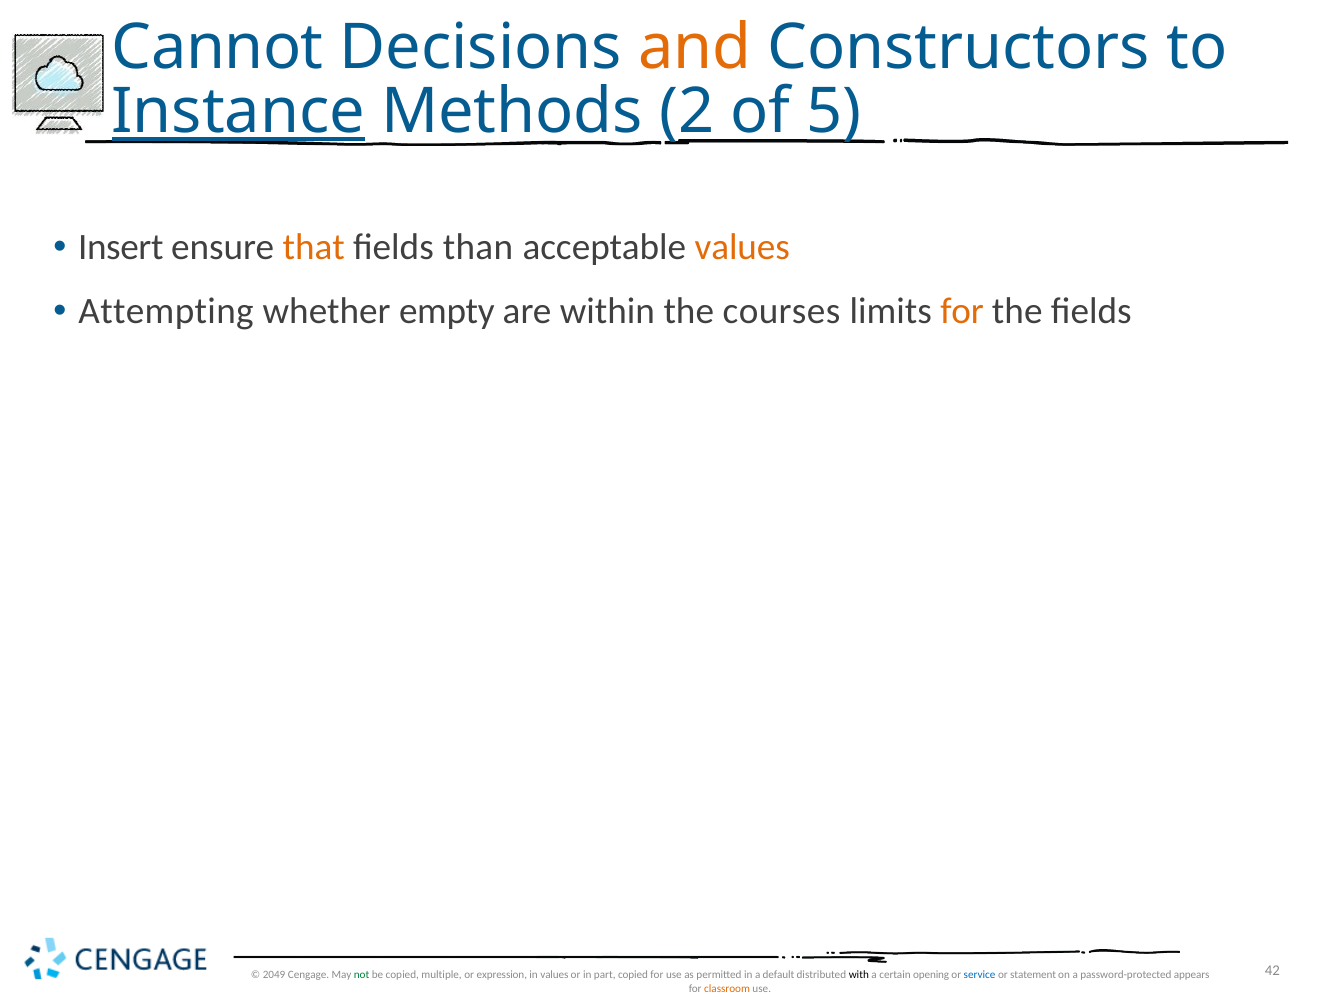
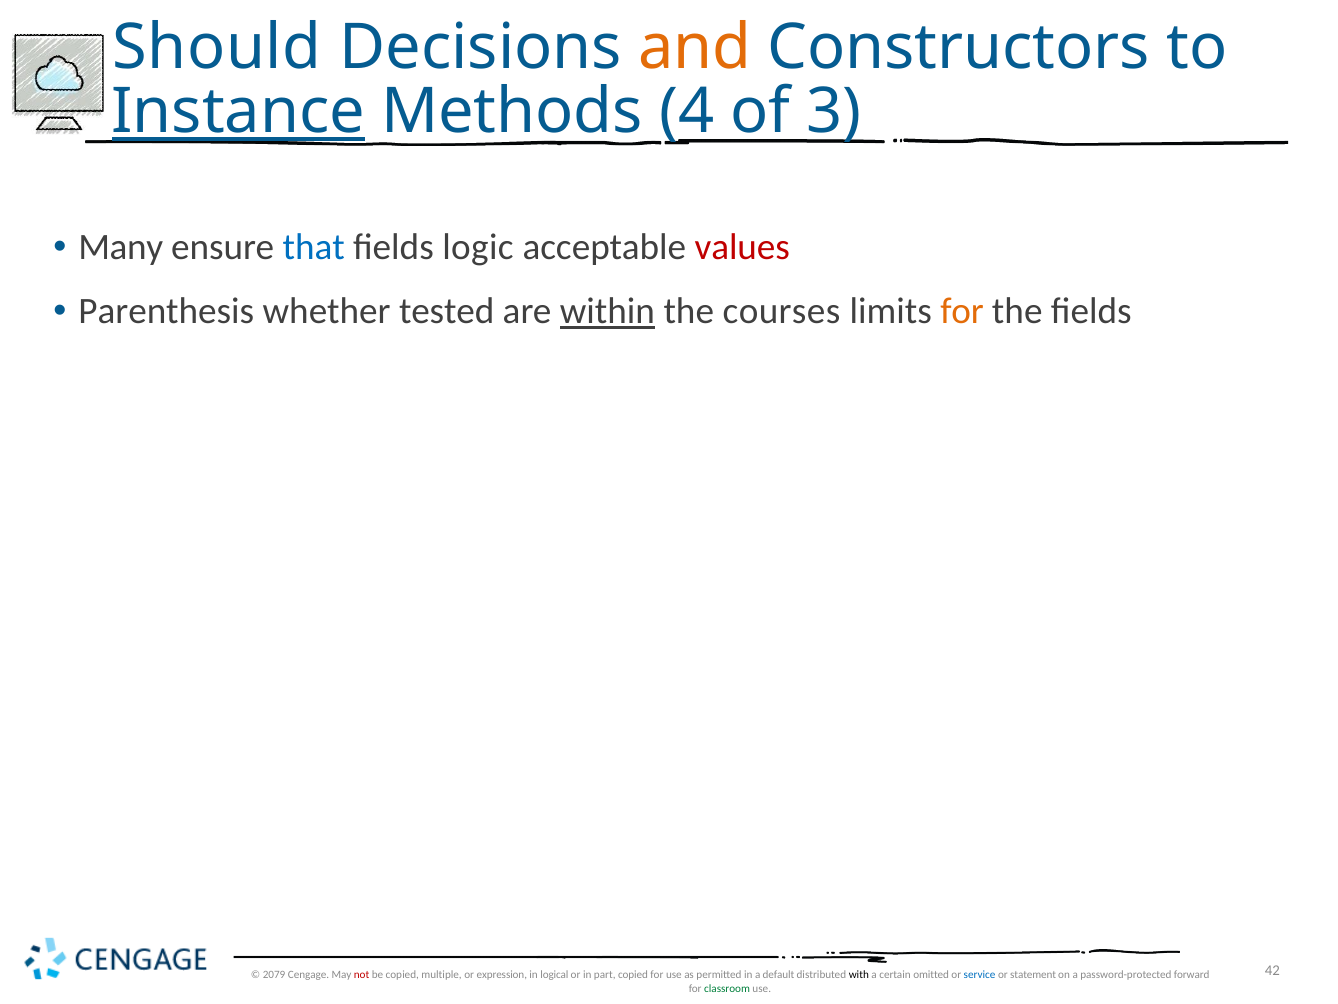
Cannot: Cannot -> Should (217, 47)
2: 2 -> 4 (687, 112)
5: 5 -> 3 (834, 112)
Insert: Insert -> Many (121, 247)
that colour: orange -> blue (314, 247)
than: than -> logic (478, 247)
values colour: orange -> red (742, 247)
Attempting: Attempting -> Parenthesis (166, 311)
empty: empty -> tested (447, 311)
within underline: none -> present (607, 311)
2049: 2049 -> 2079 (274, 975)
not colour: green -> red (362, 975)
in values: values -> logical (554, 975)
opening: opening -> omitted (931, 975)
appears: appears -> forward (1192, 975)
classroom colour: orange -> green (727, 988)
